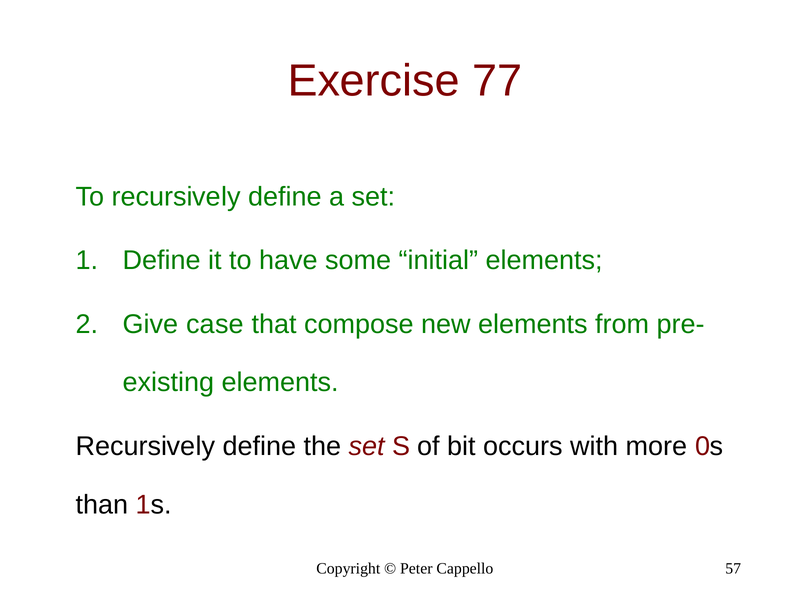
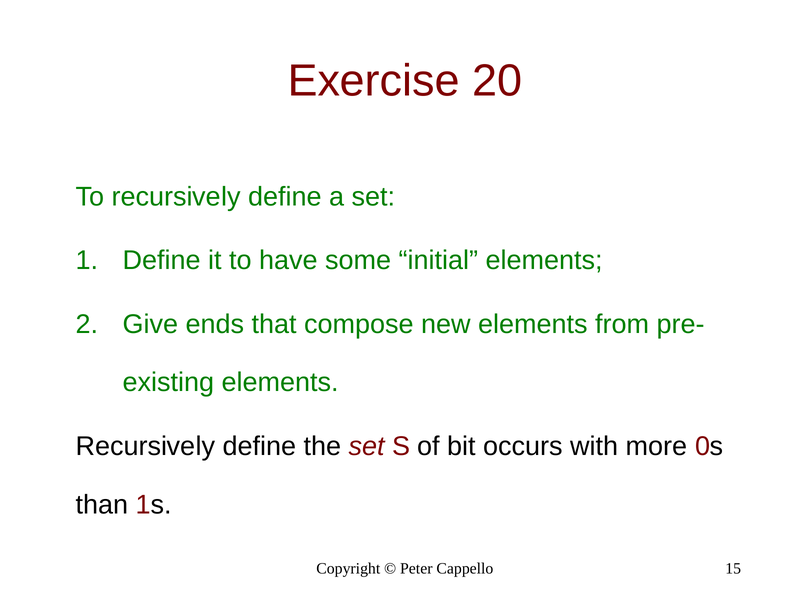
77: 77 -> 20 (497, 81)
case: case -> ends (215, 324)
57: 57 -> 15 (733, 568)
